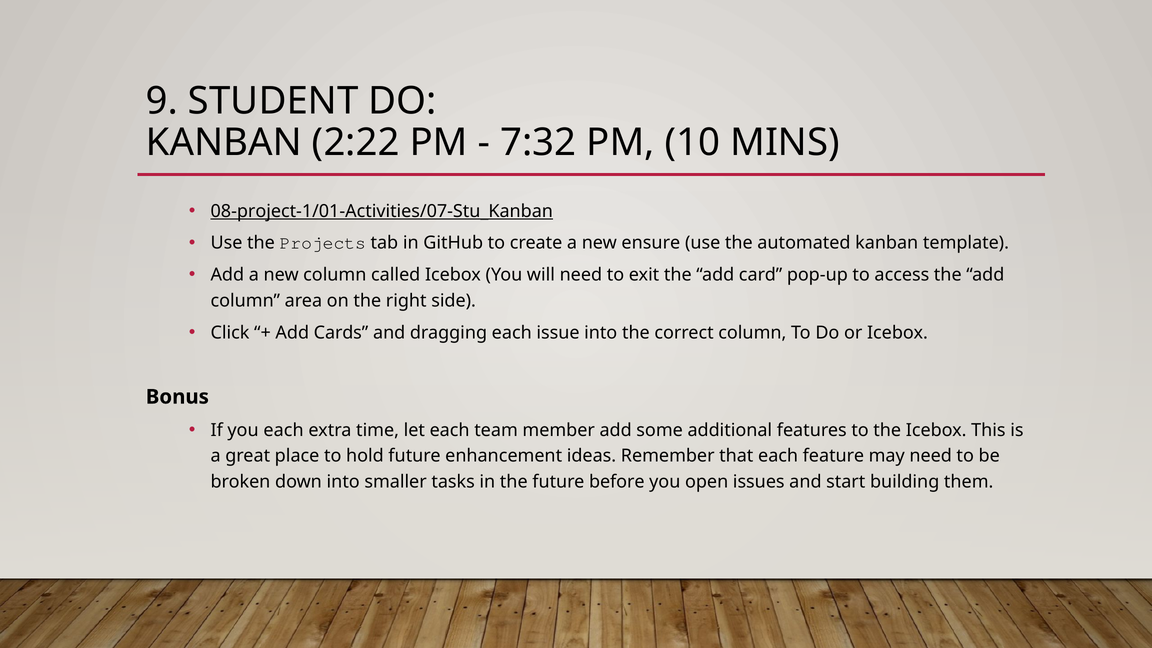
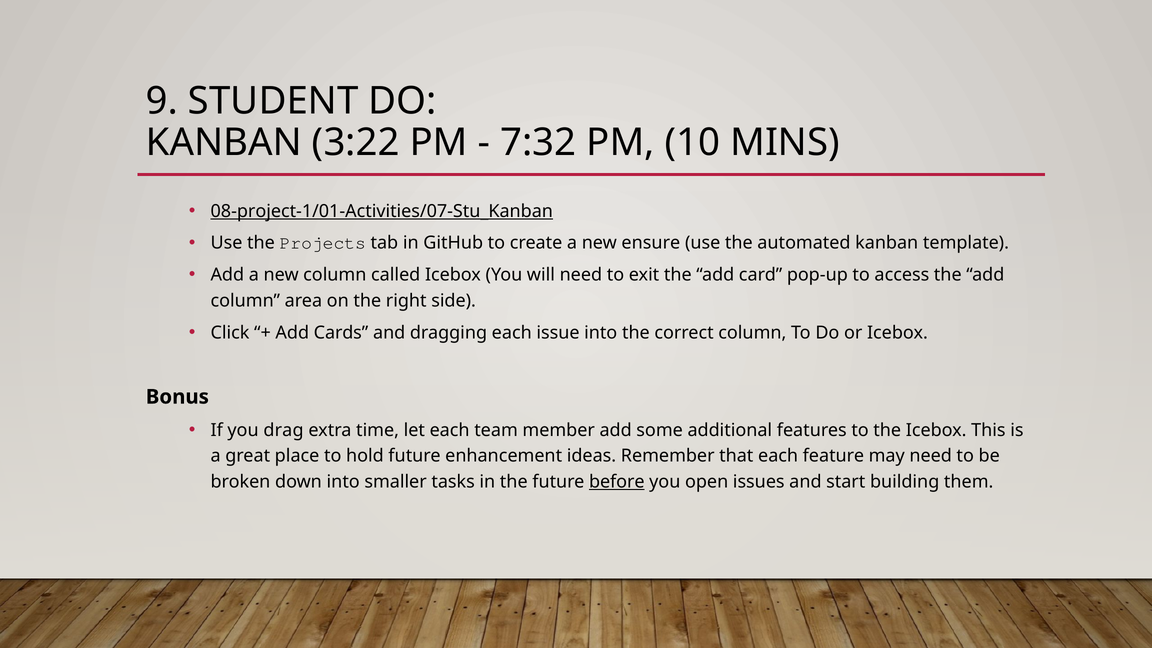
2:22: 2:22 -> 3:22 (356, 142)
you each: each -> drag (283, 430)
before underline: none -> present (617, 482)
